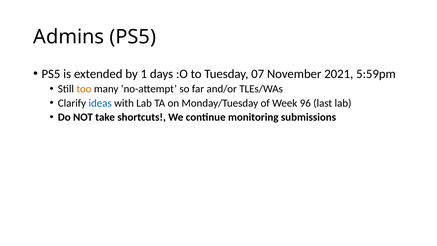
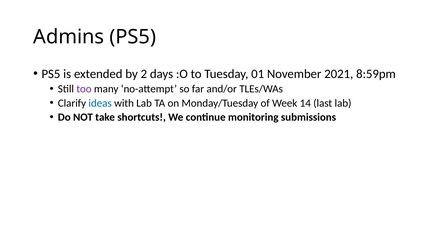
1: 1 -> 2 (144, 74)
07: 07 -> 01 (258, 74)
5:59pm: 5:59pm -> 8:59pm (376, 74)
too colour: orange -> purple (84, 89)
96: 96 -> 14 (305, 103)
